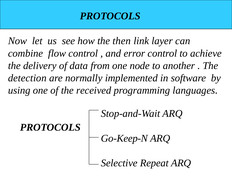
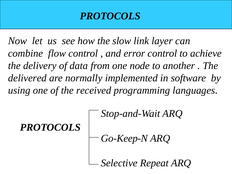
then: then -> slow (122, 41)
detection: detection -> delivered (27, 78)
